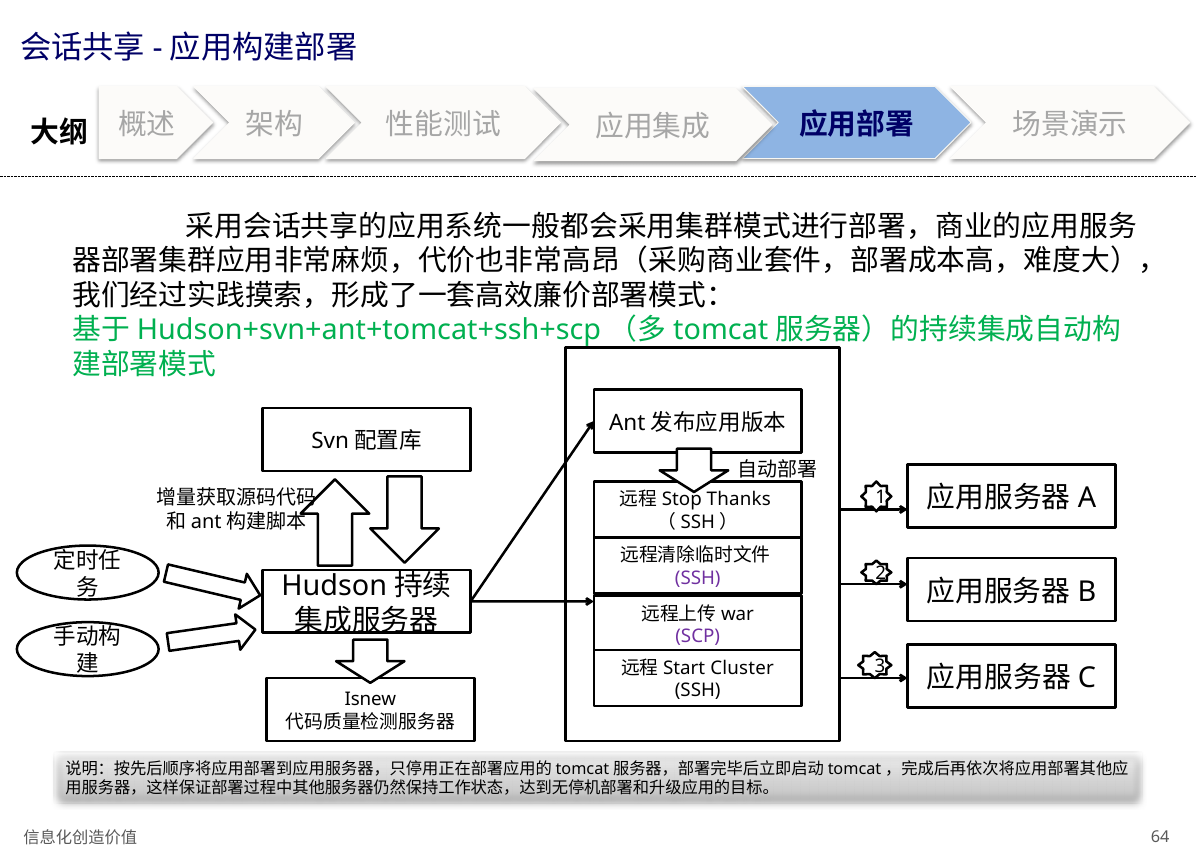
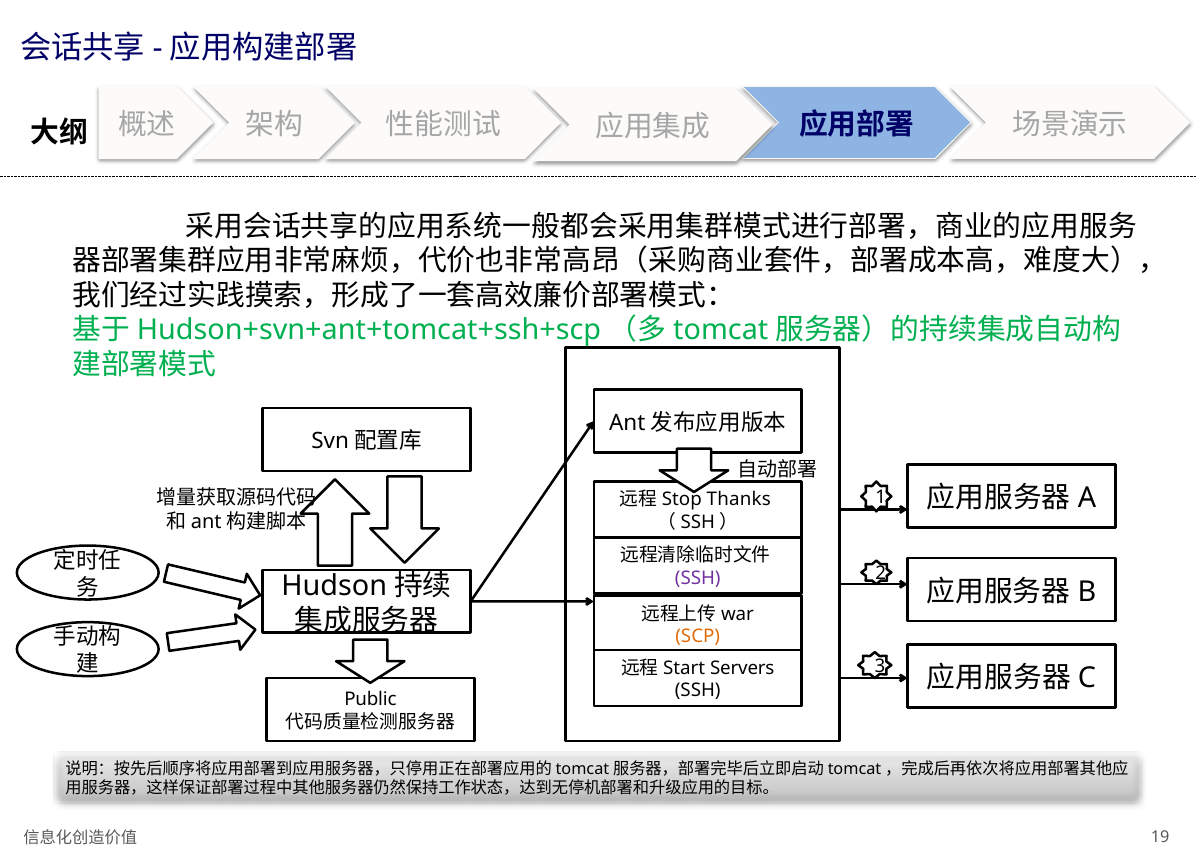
SCP colour: purple -> orange (698, 636)
Cluster: Cluster -> Servers (742, 668)
Isnew: Isnew -> Public (370, 699)
64: 64 -> 19 (1160, 836)
